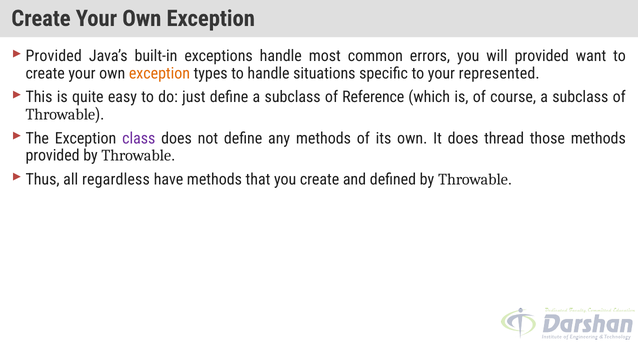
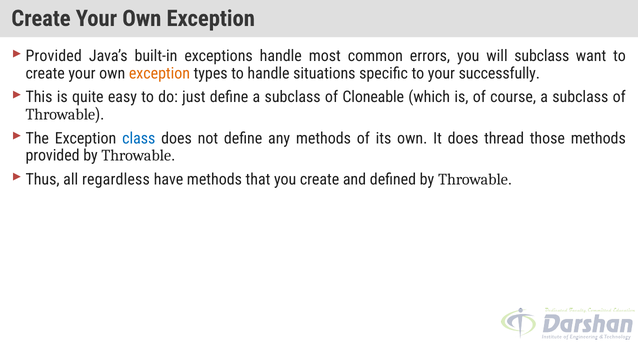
will provided: provided -> subclass (542, 56)
represented: represented -> successfully (499, 73)
Reference: Reference -> Cloneable (373, 97)
class colour: purple -> blue (139, 138)
